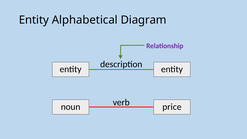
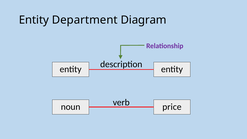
Alphabetical: Alphabetical -> Department (85, 20)
